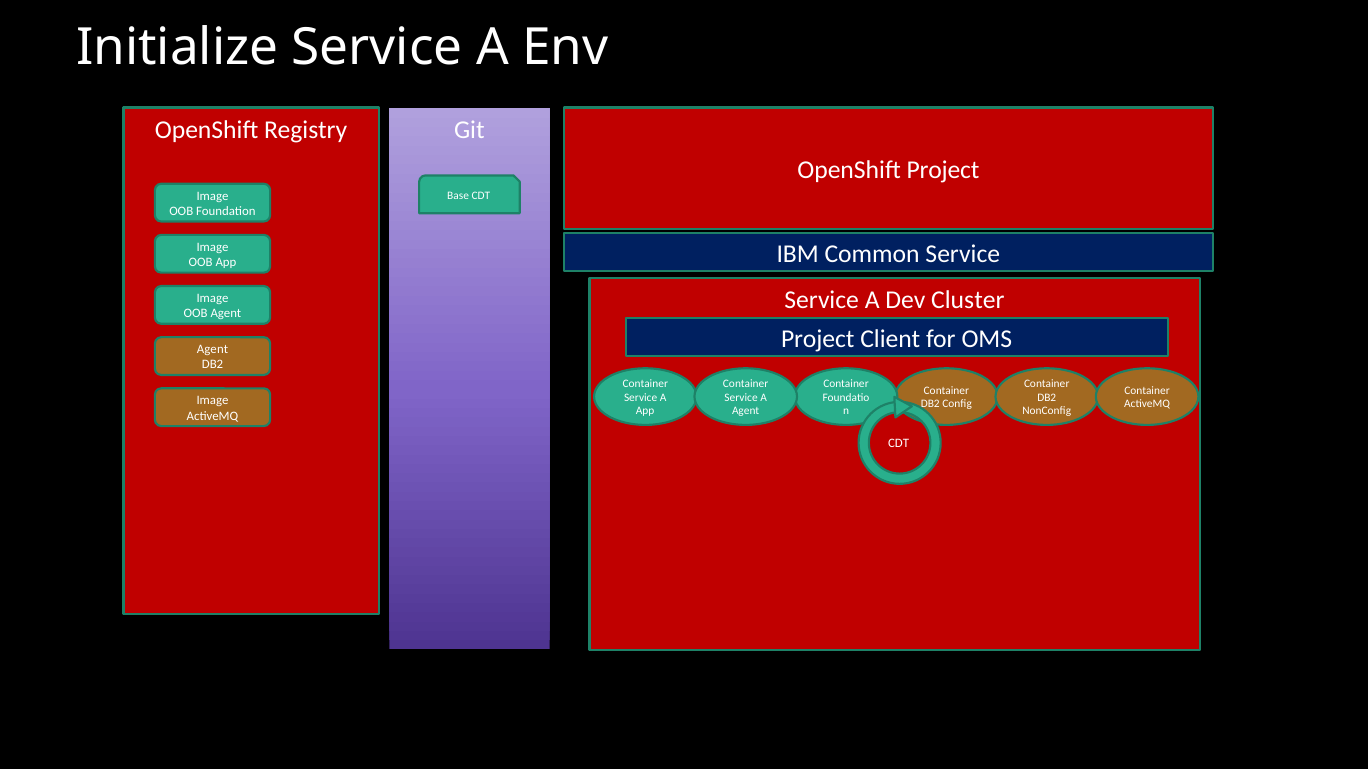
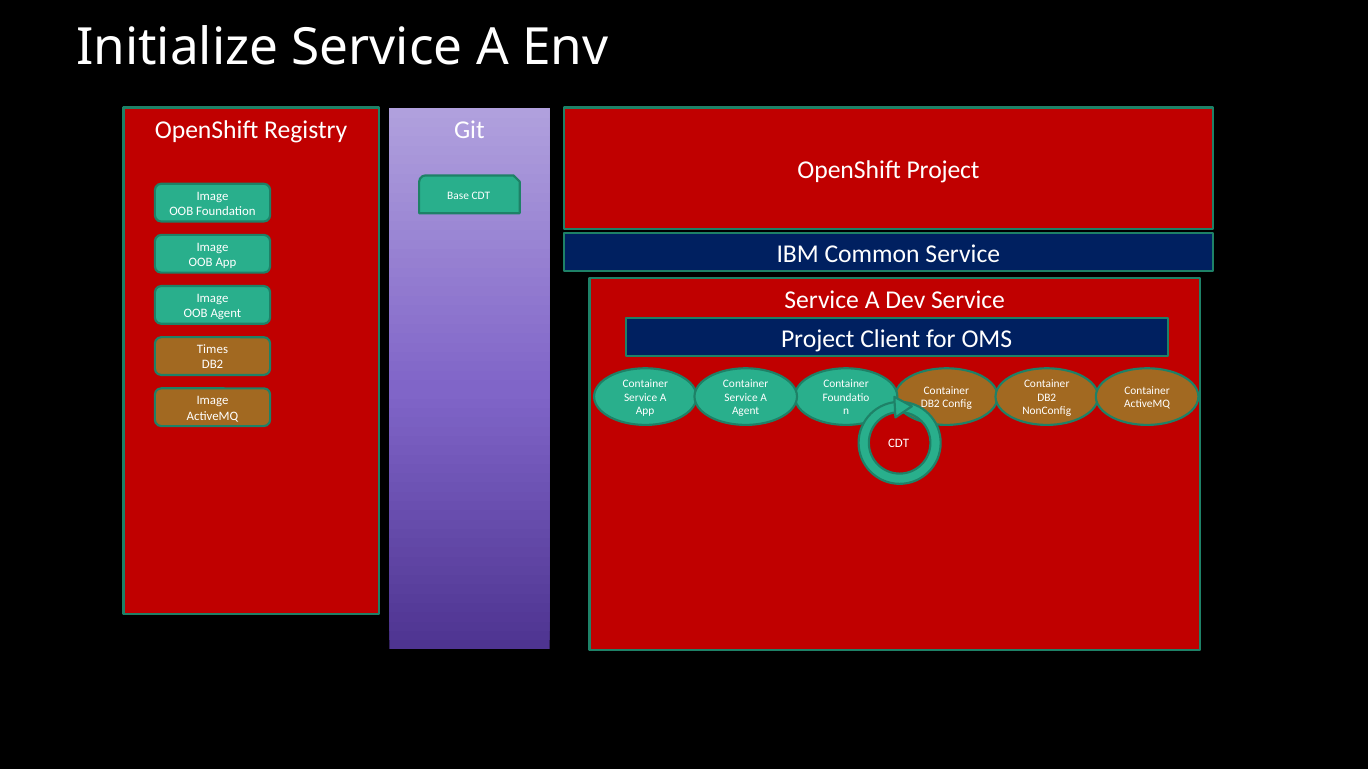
Dev Cluster: Cluster -> Service (968, 300)
Agent: Agent -> Times (212, 349)
